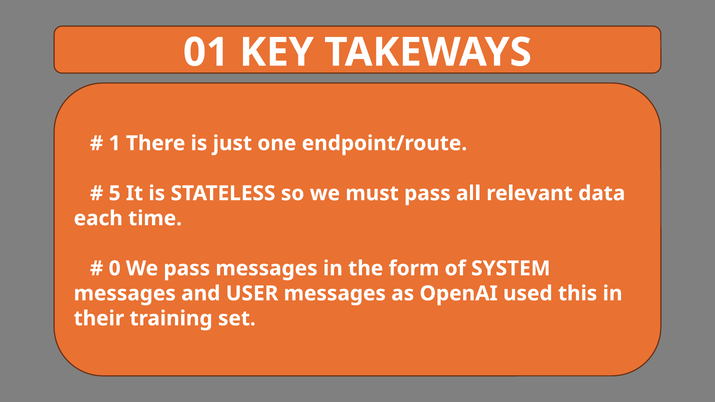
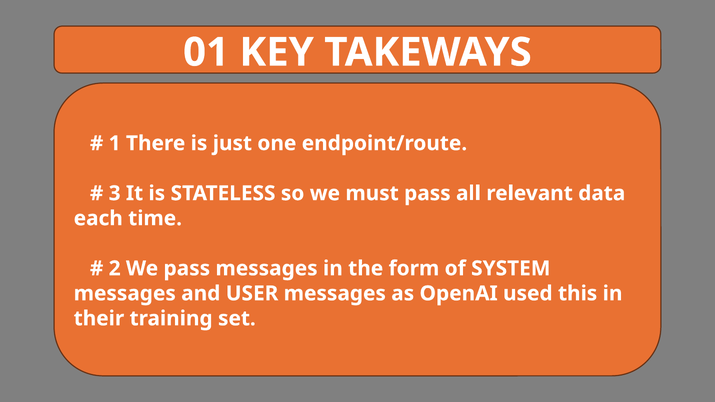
5: 5 -> 3 (115, 193)
0: 0 -> 2 (115, 269)
